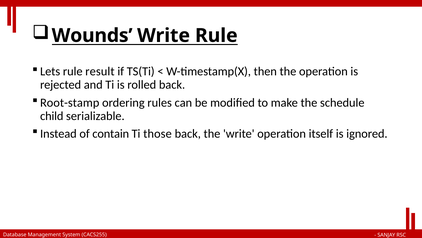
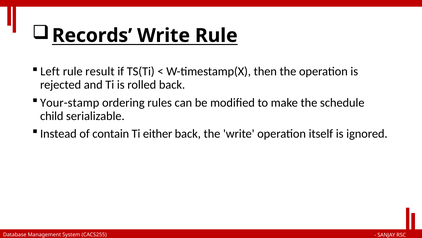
Wounds: Wounds -> Records (92, 35)
Lets: Lets -> Left (50, 71)
Root-stamp: Root-stamp -> Your-stamp (70, 102)
those: those -> either (158, 133)
